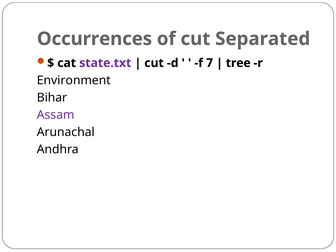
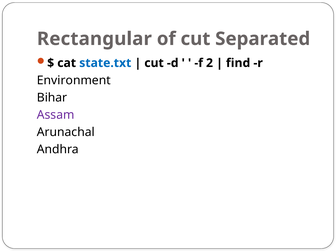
Occurrences: Occurrences -> Rectangular (94, 39)
state.txt colour: purple -> blue (105, 63)
7: 7 -> 2 (210, 63)
tree: tree -> find (238, 63)
